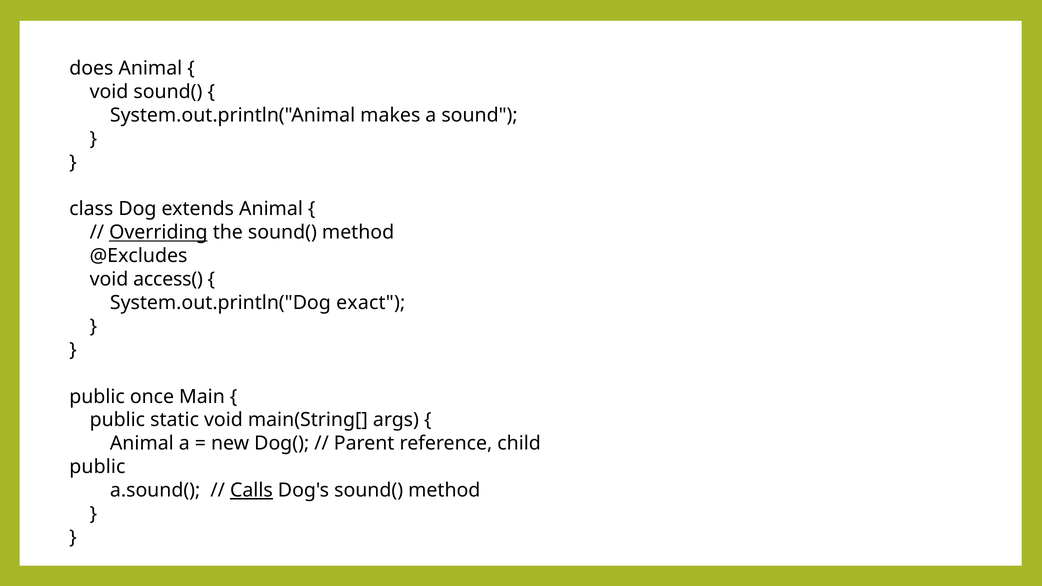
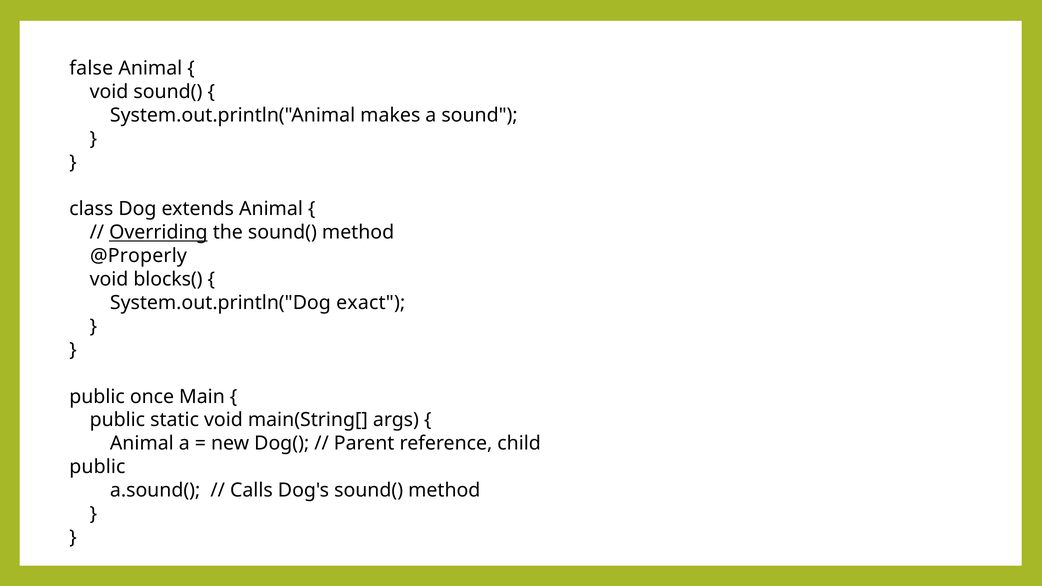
does: does -> false (91, 68)
@Excludes: @Excludes -> @Properly (138, 256)
access(: access( -> blocks( (168, 279)
Calls underline: present -> none (251, 490)
